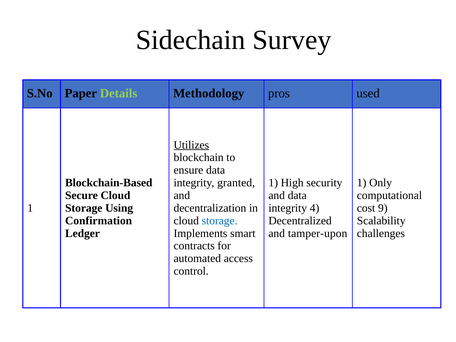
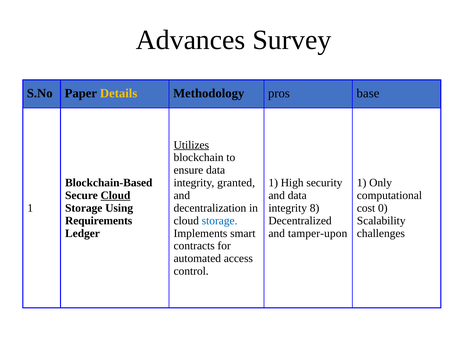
Sidechain: Sidechain -> Advances (191, 40)
Details colour: light green -> yellow (119, 93)
used: used -> base (368, 93)
Cloud underline: none -> present (115, 195)
4: 4 -> 8 (315, 208)
9: 9 -> 0 (383, 208)
Confirmation: Confirmation -> Requirements (99, 221)
